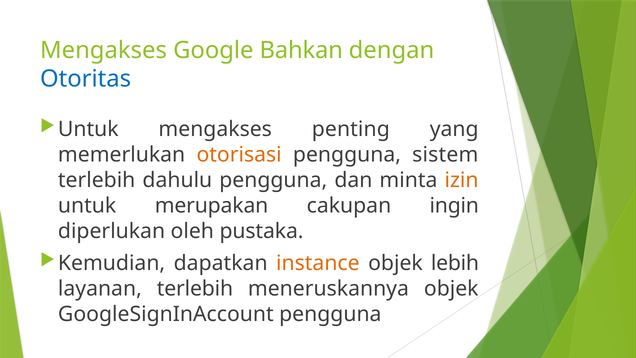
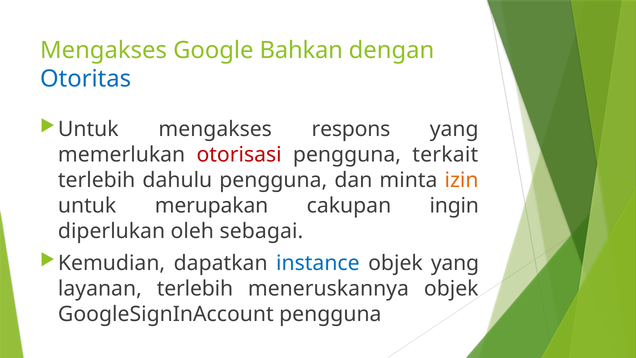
penting: penting -> respons (351, 129)
otorisasi colour: orange -> red (239, 155)
sistem: sistem -> terkait (445, 155)
pustaka: pustaka -> sebagai (261, 231)
instance colour: orange -> blue (318, 263)
objek lebih: lebih -> yang (455, 263)
